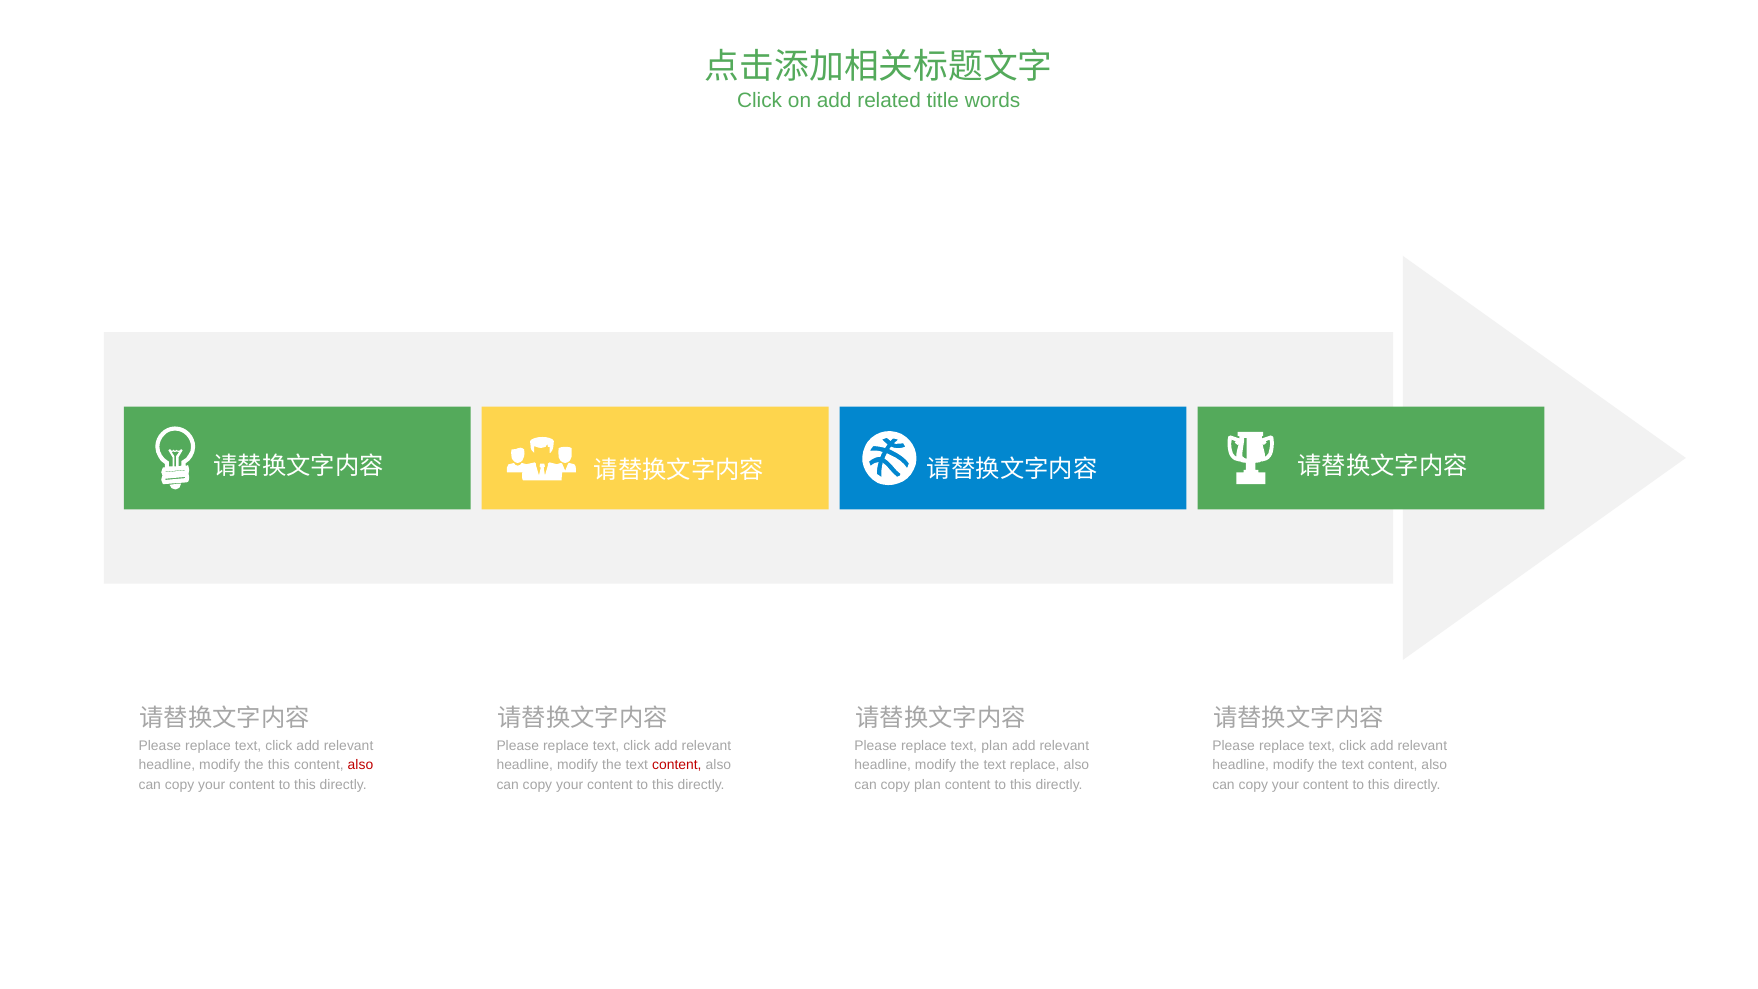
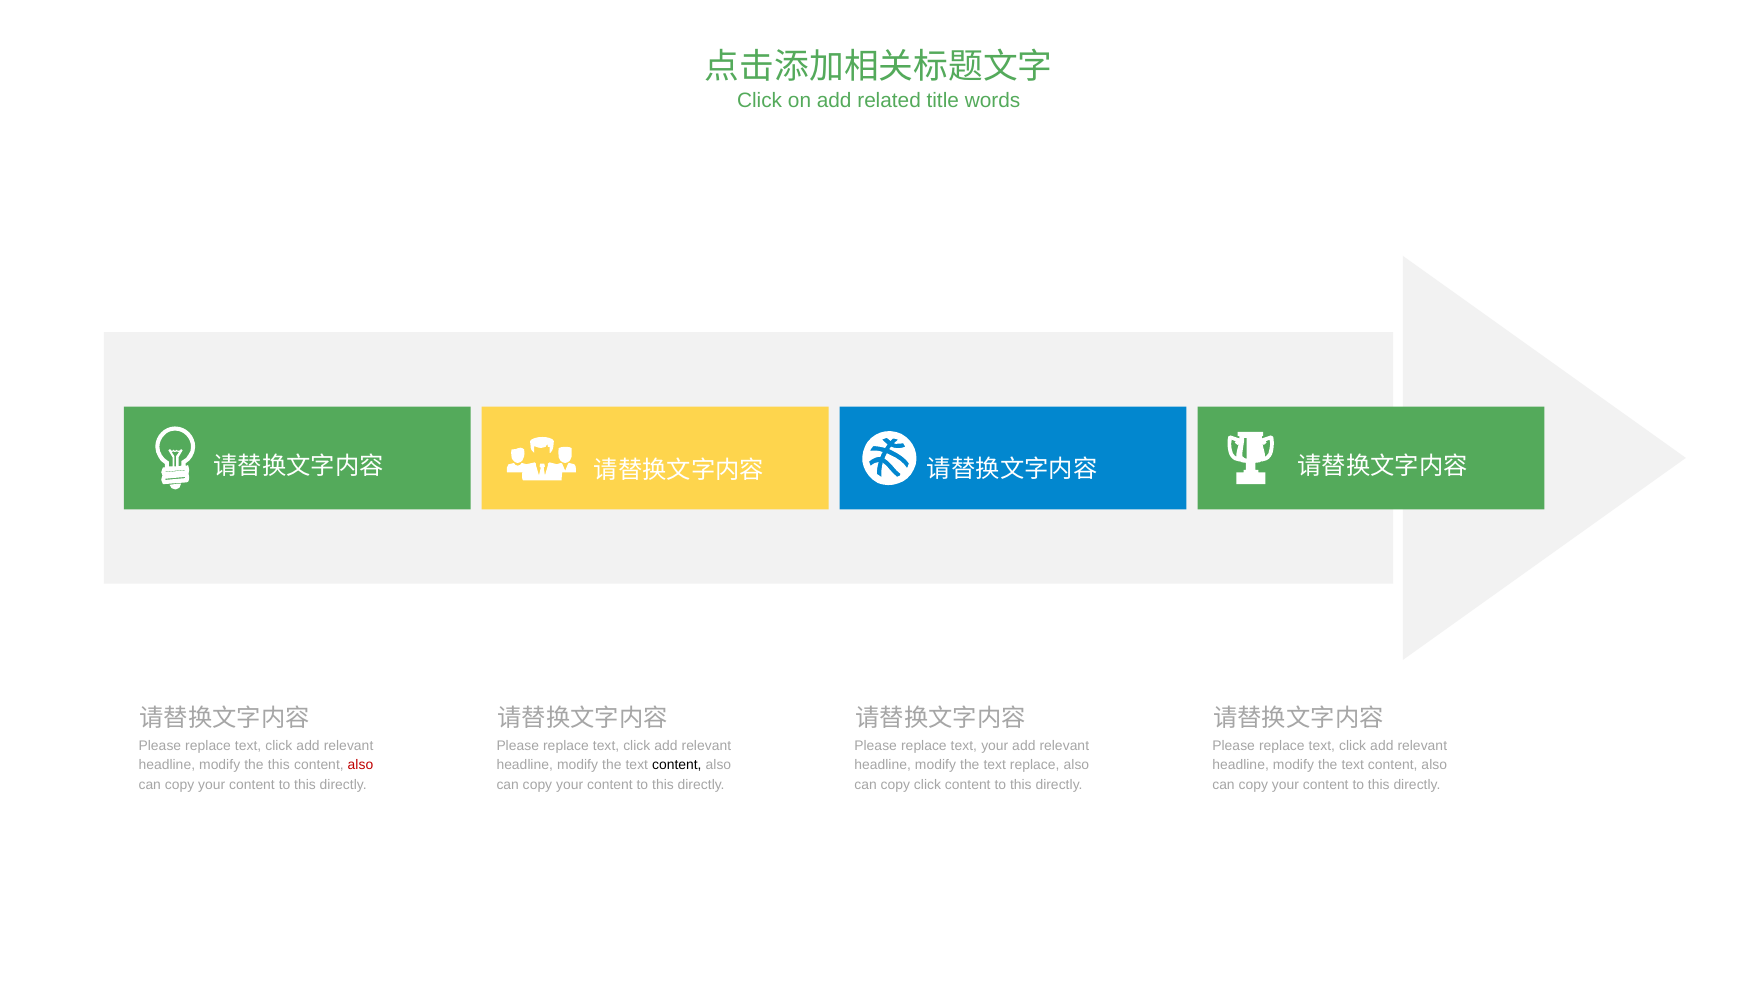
text plan: plan -> your (995, 745)
content colour: red -> black (677, 765)
copy plan: plan -> click (927, 785)
